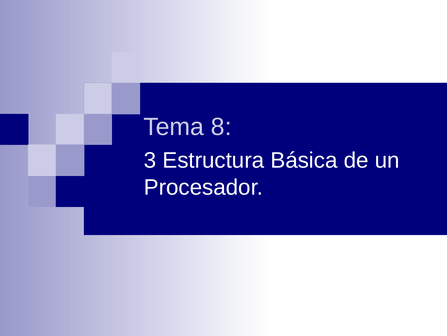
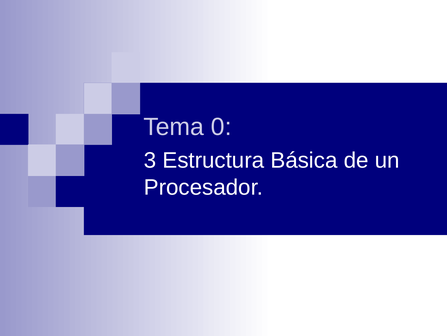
8: 8 -> 0 (221, 127)
